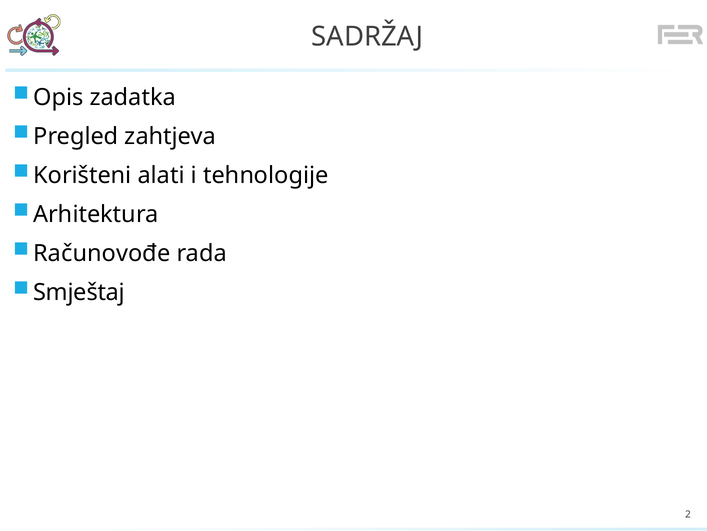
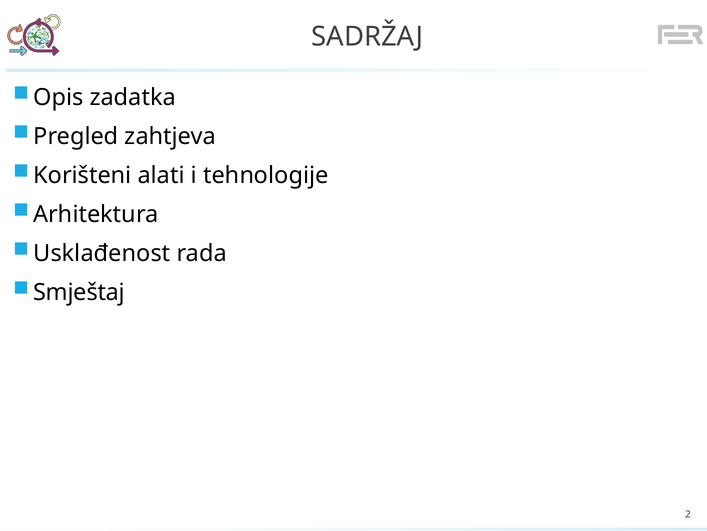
Računovođe: Računovođe -> Usklađenost (102, 253)
